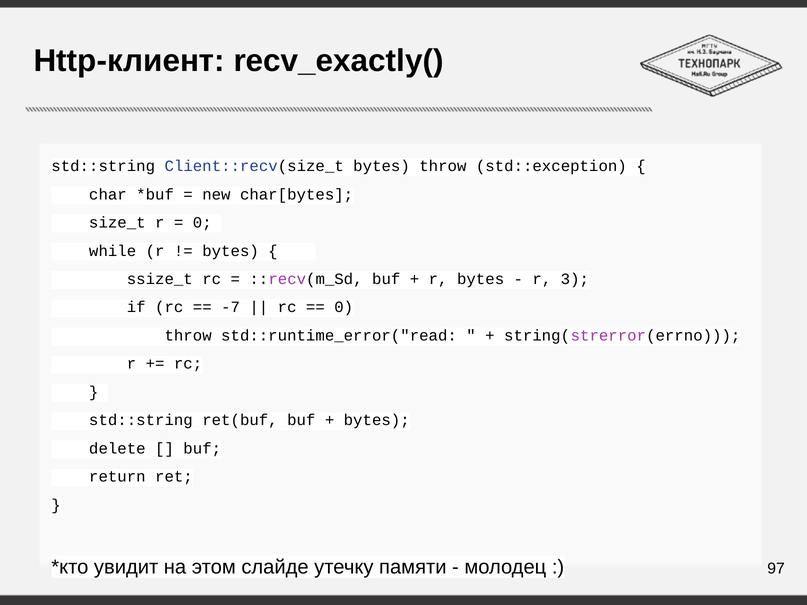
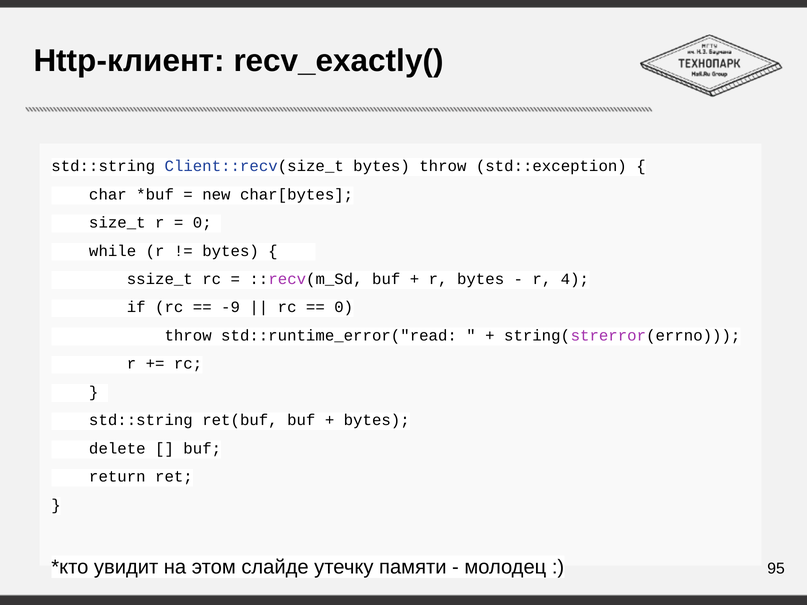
3: 3 -> 4 (575, 279)
-7: -7 -> -9 (231, 307)
97: 97 -> 95 (776, 569)
